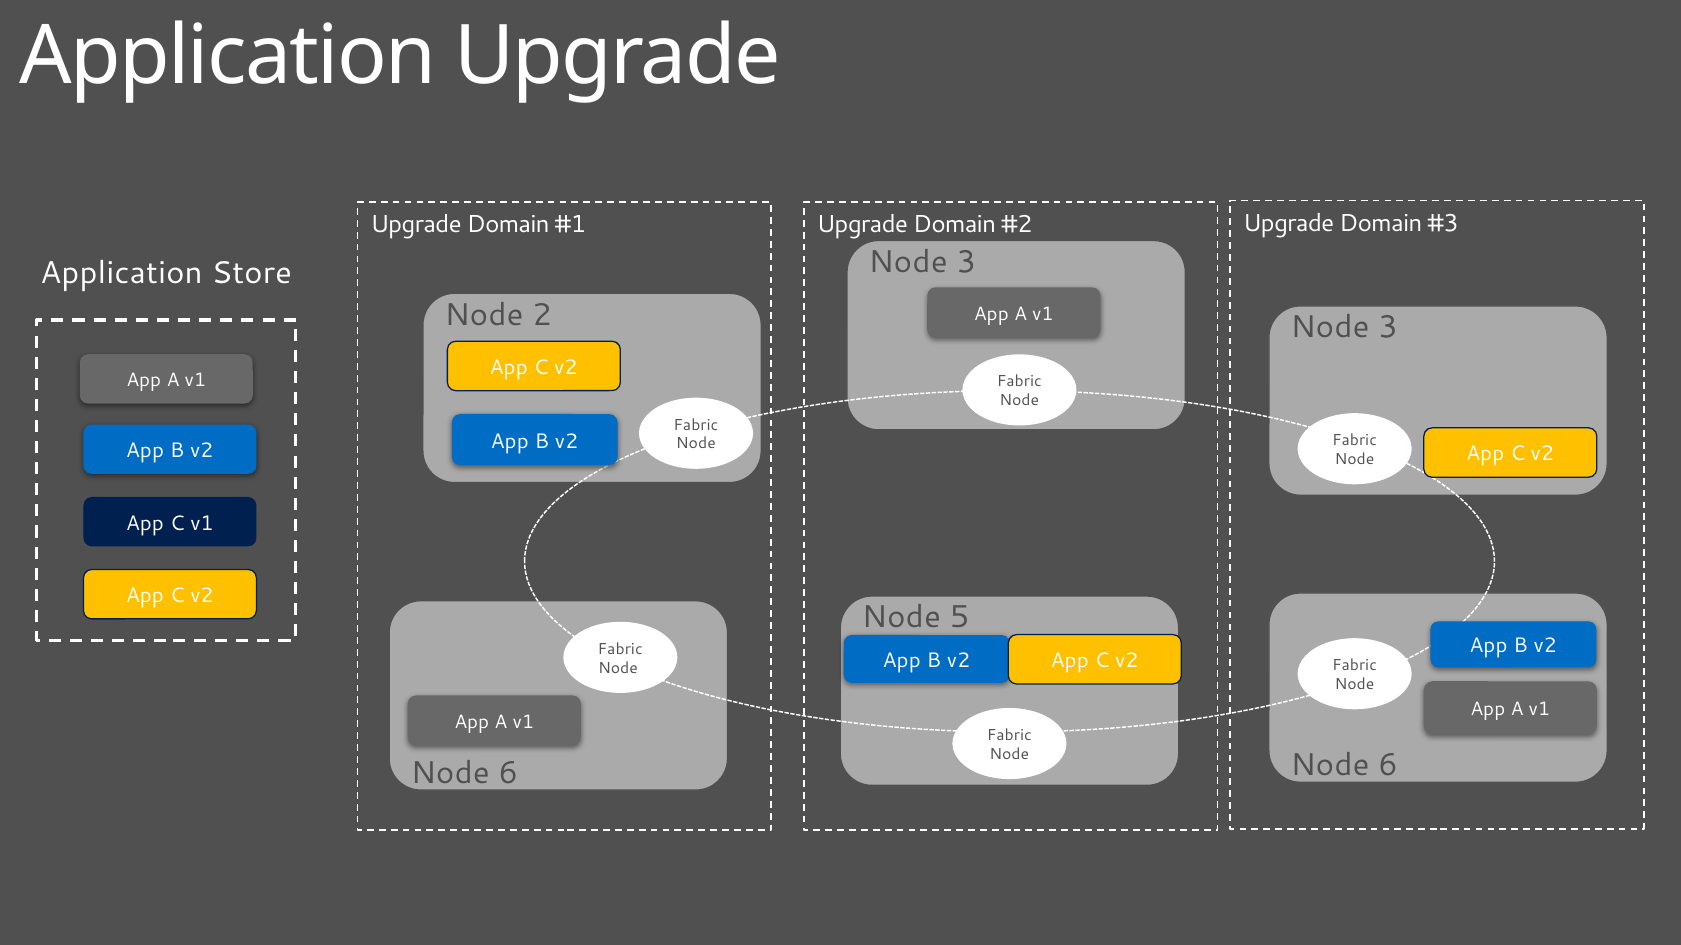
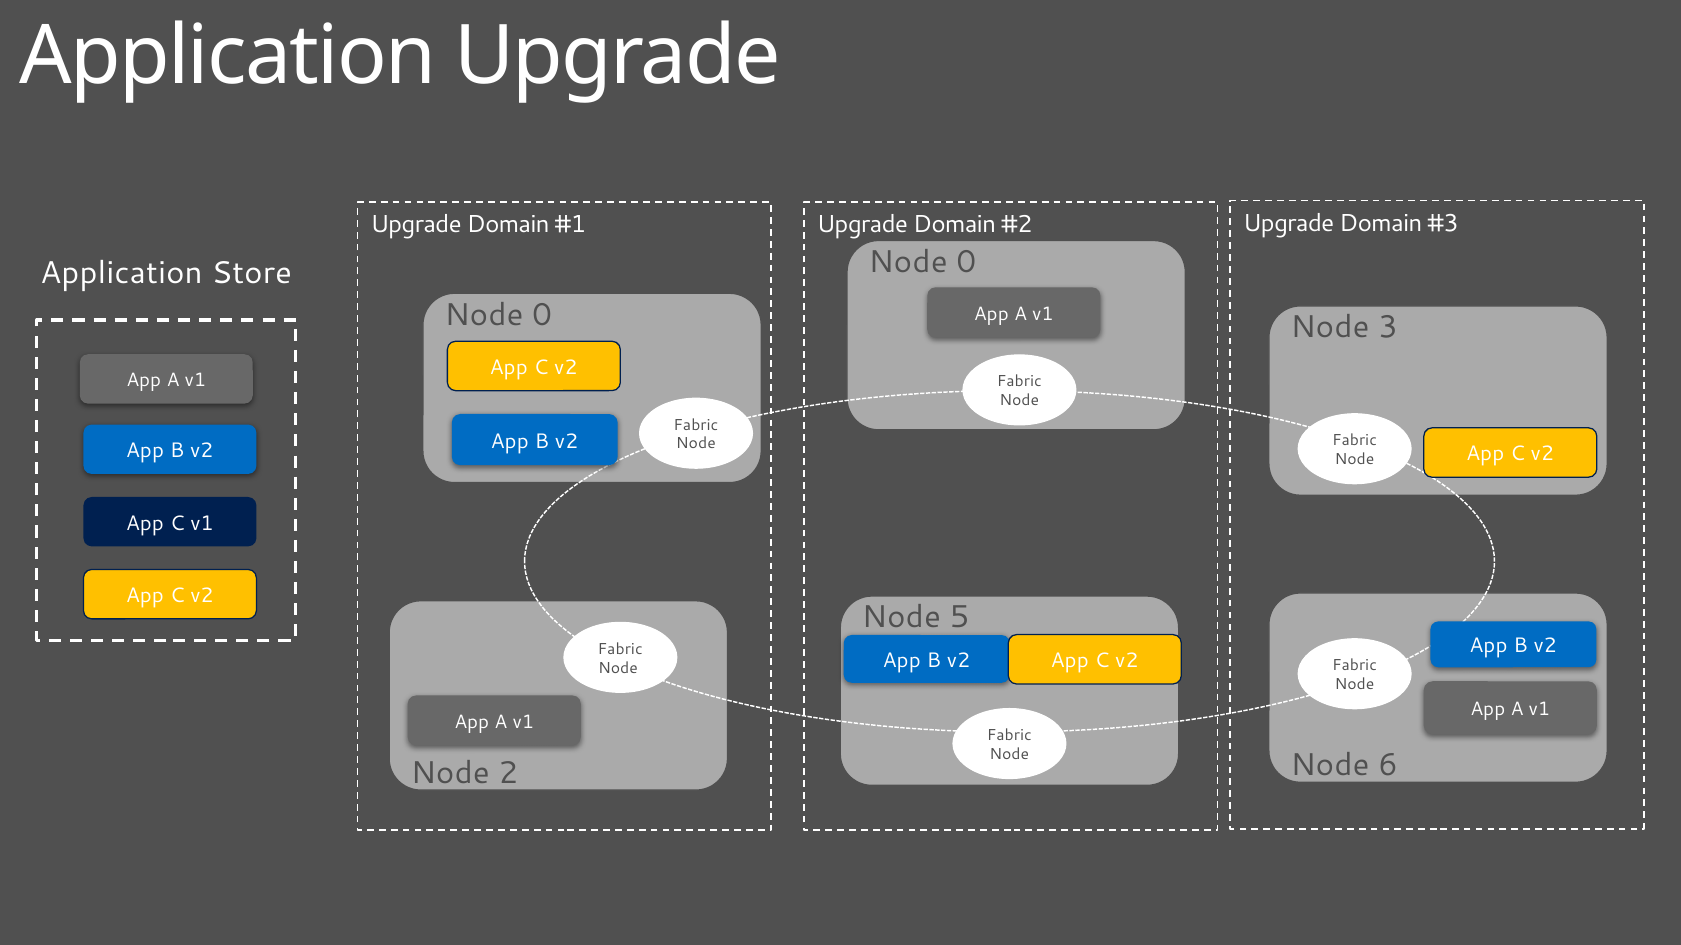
3: 3 -> 0 (966, 262)
2: 2 -> 0 (542, 315)
6: 6 -> 2 (508, 773)
